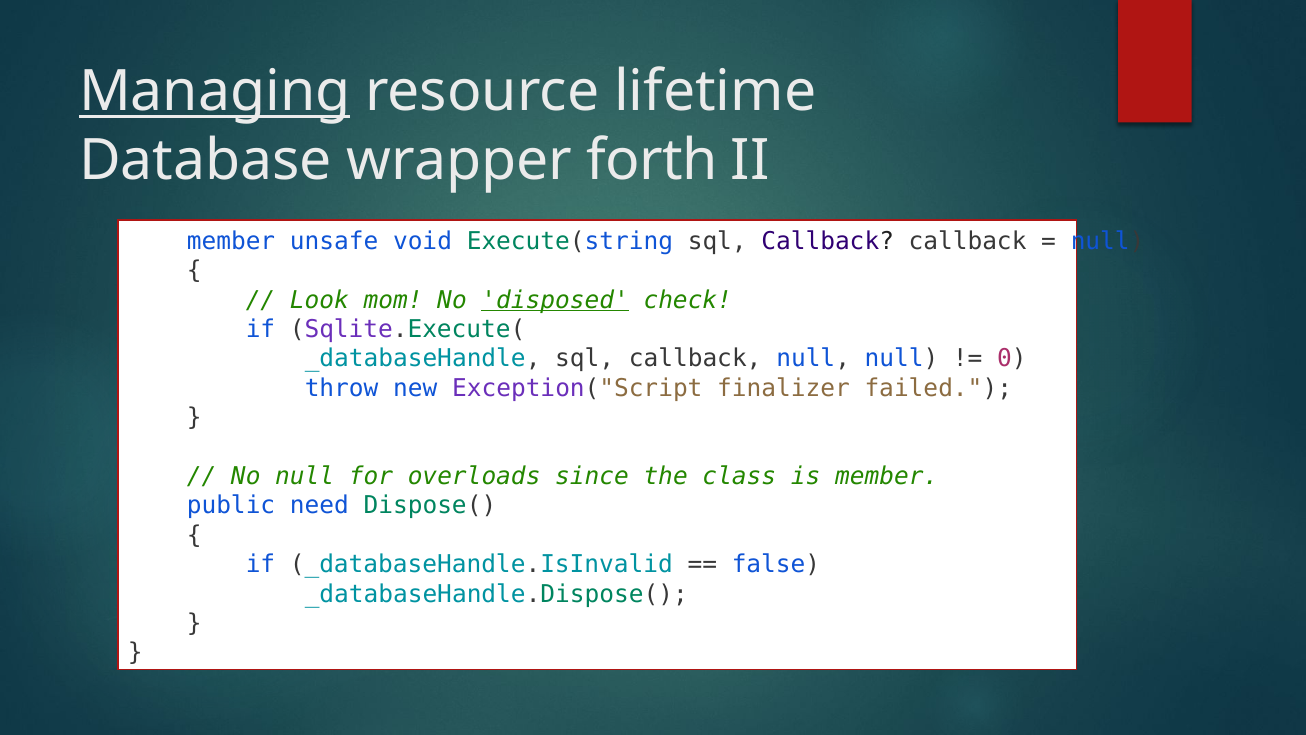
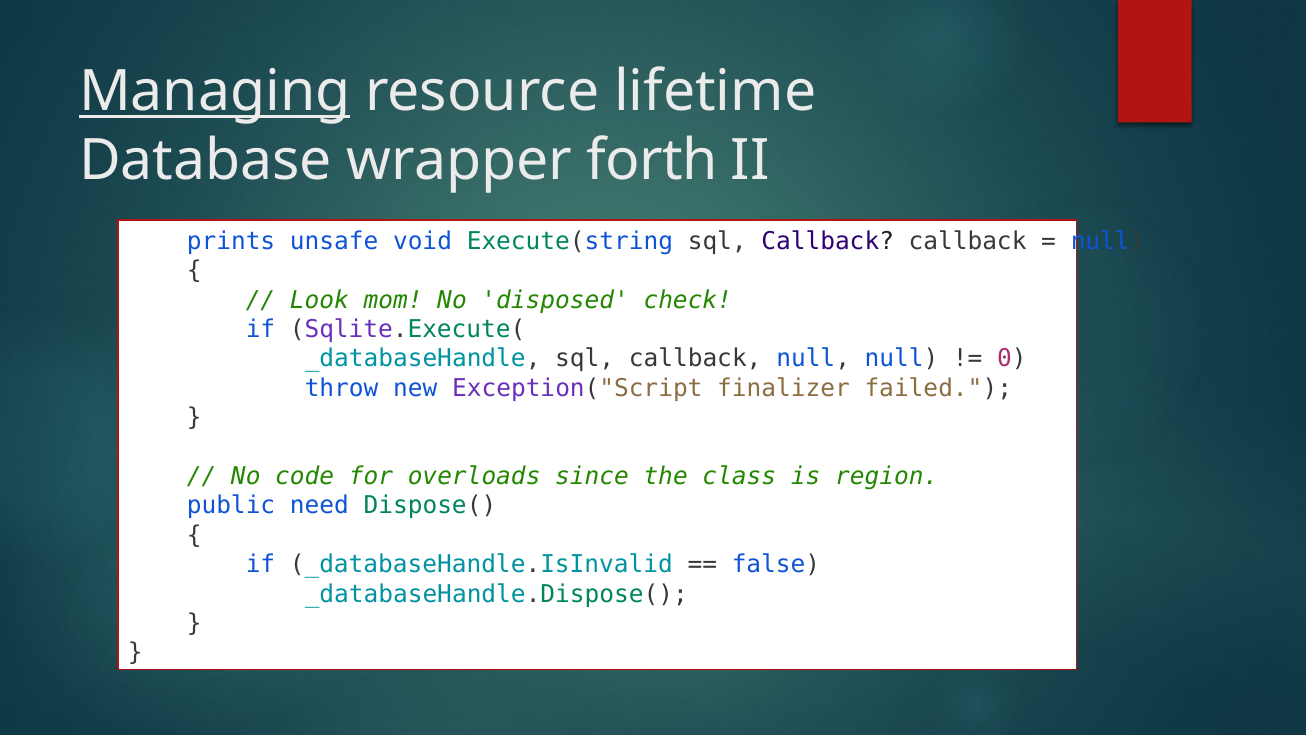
member: member -> prints (231, 241)
disposed underline: present -> none (555, 300)
No null: null -> code (305, 476)
is member: member -> region (887, 476)
